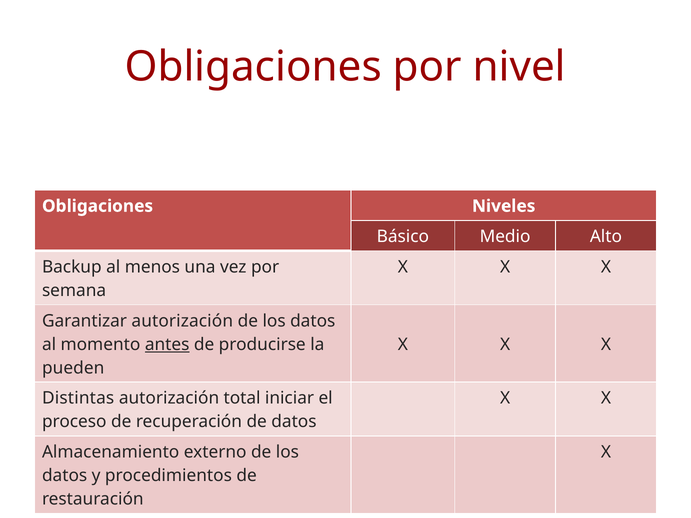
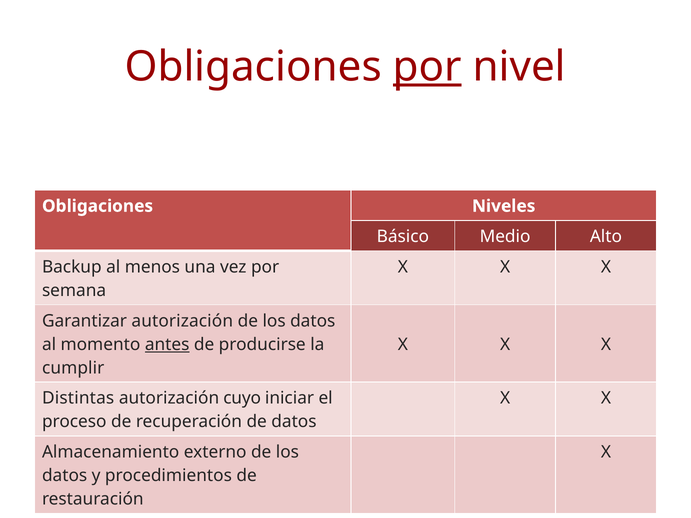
por underline: none -> present (427, 67)
pueden: pueden -> cumplir (73, 368)
total: total -> cuyo (242, 398)
